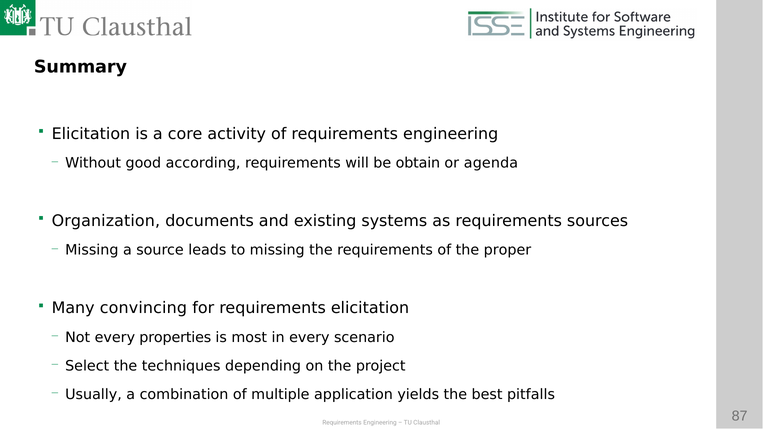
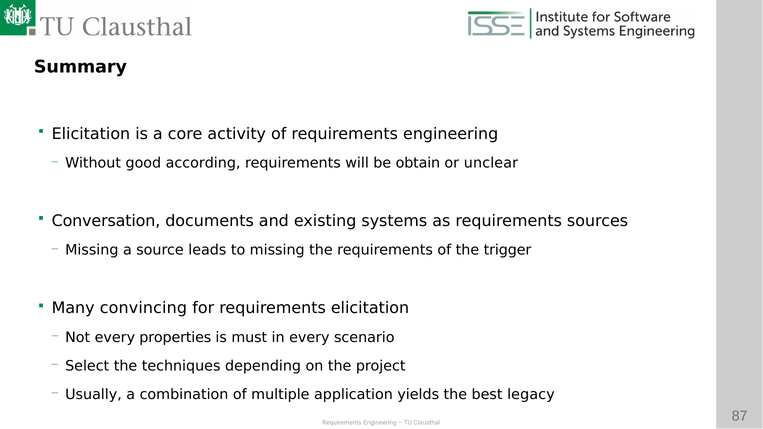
agenda: agenda -> unclear (491, 163)
Organization: Organization -> Conversation (106, 221)
proper: proper -> trigger (508, 250)
most: most -> must (249, 338)
pitfalls: pitfalls -> legacy (531, 394)
